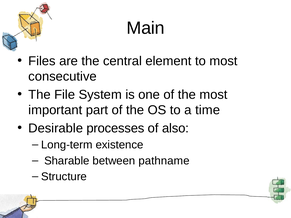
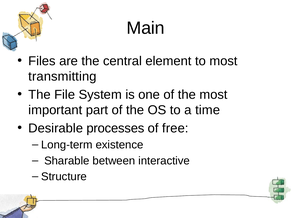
consecutive: consecutive -> transmitting (62, 77)
also: also -> free (175, 128)
pathname: pathname -> interactive (164, 161)
